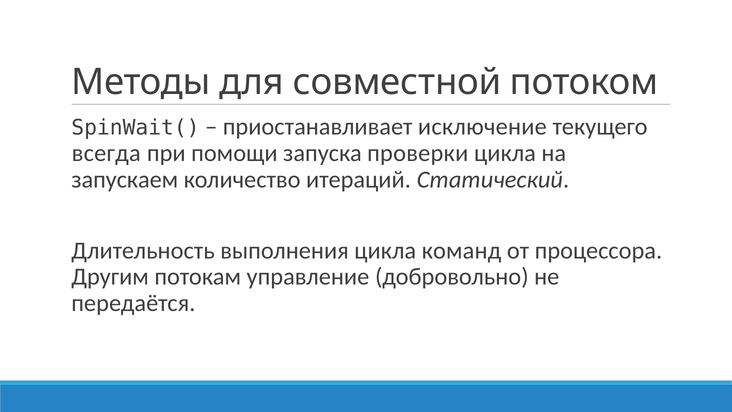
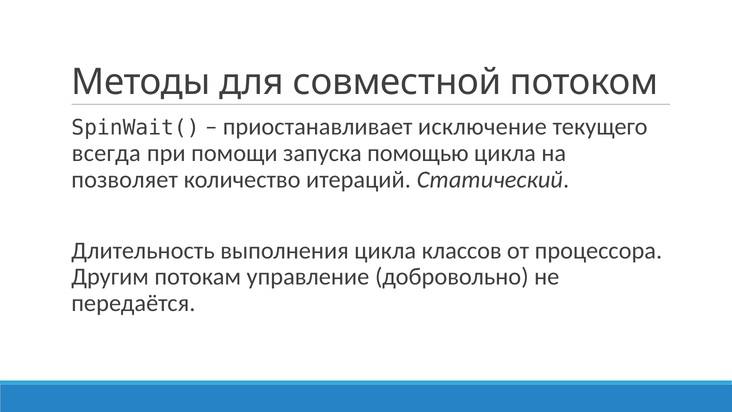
проверки: проверки -> помощью (418, 153)
запускаем: запускаем -> позволяет (125, 179)
команд: команд -> классов (462, 250)
